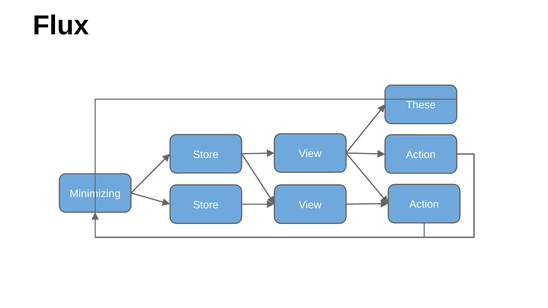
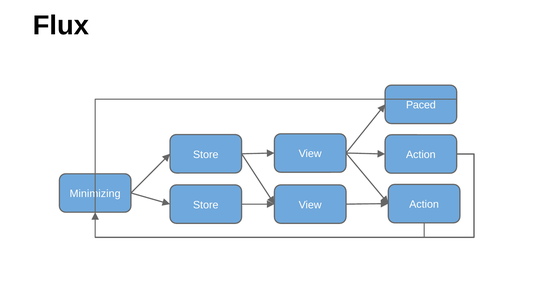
These: These -> Paced (421, 105)
